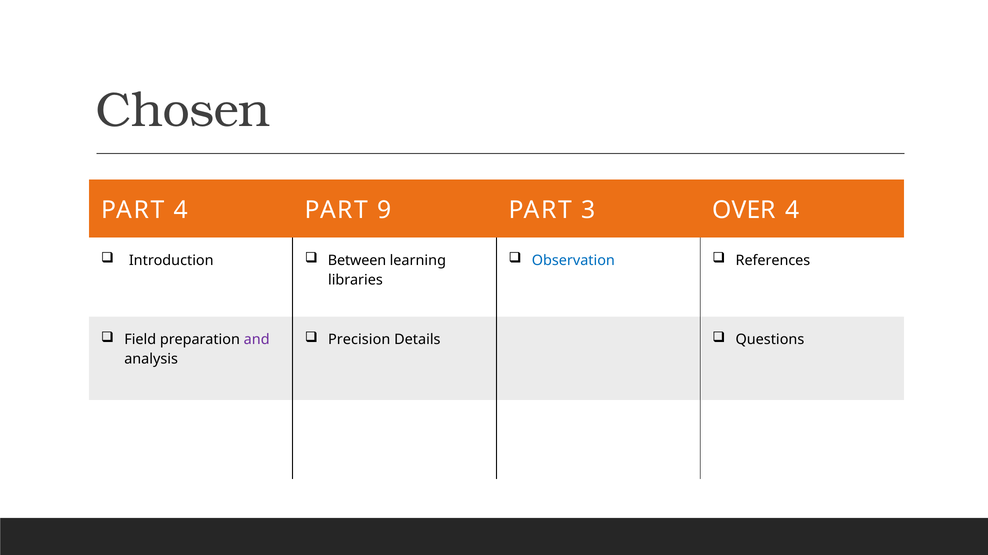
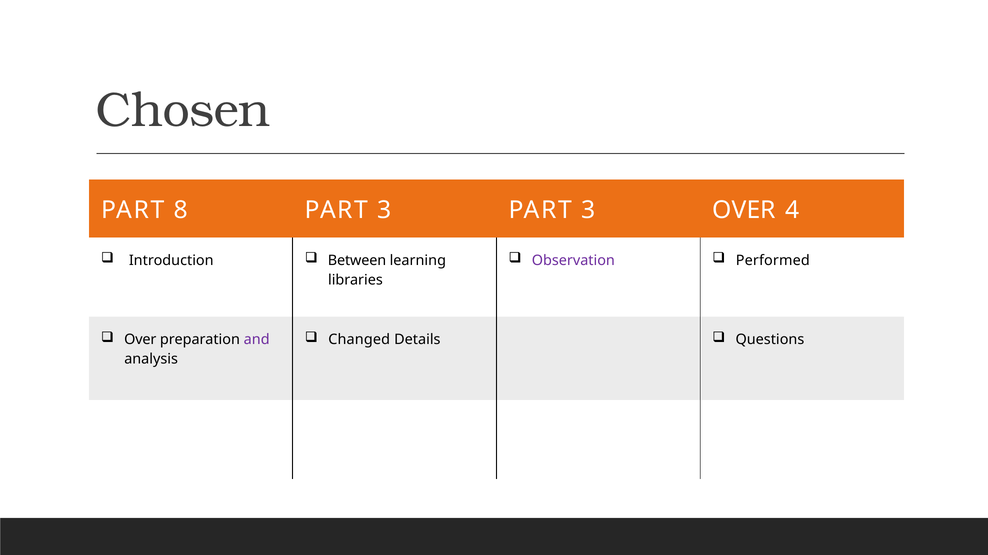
PART 4: 4 -> 8 (181, 210)
9: 9 -> 3 (385, 210)
Observation colour: blue -> purple (573, 261)
References: References -> Performed (773, 261)
Field: Field -> Over (140, 340)
Precision: Precision -> Changed (359, 340)
